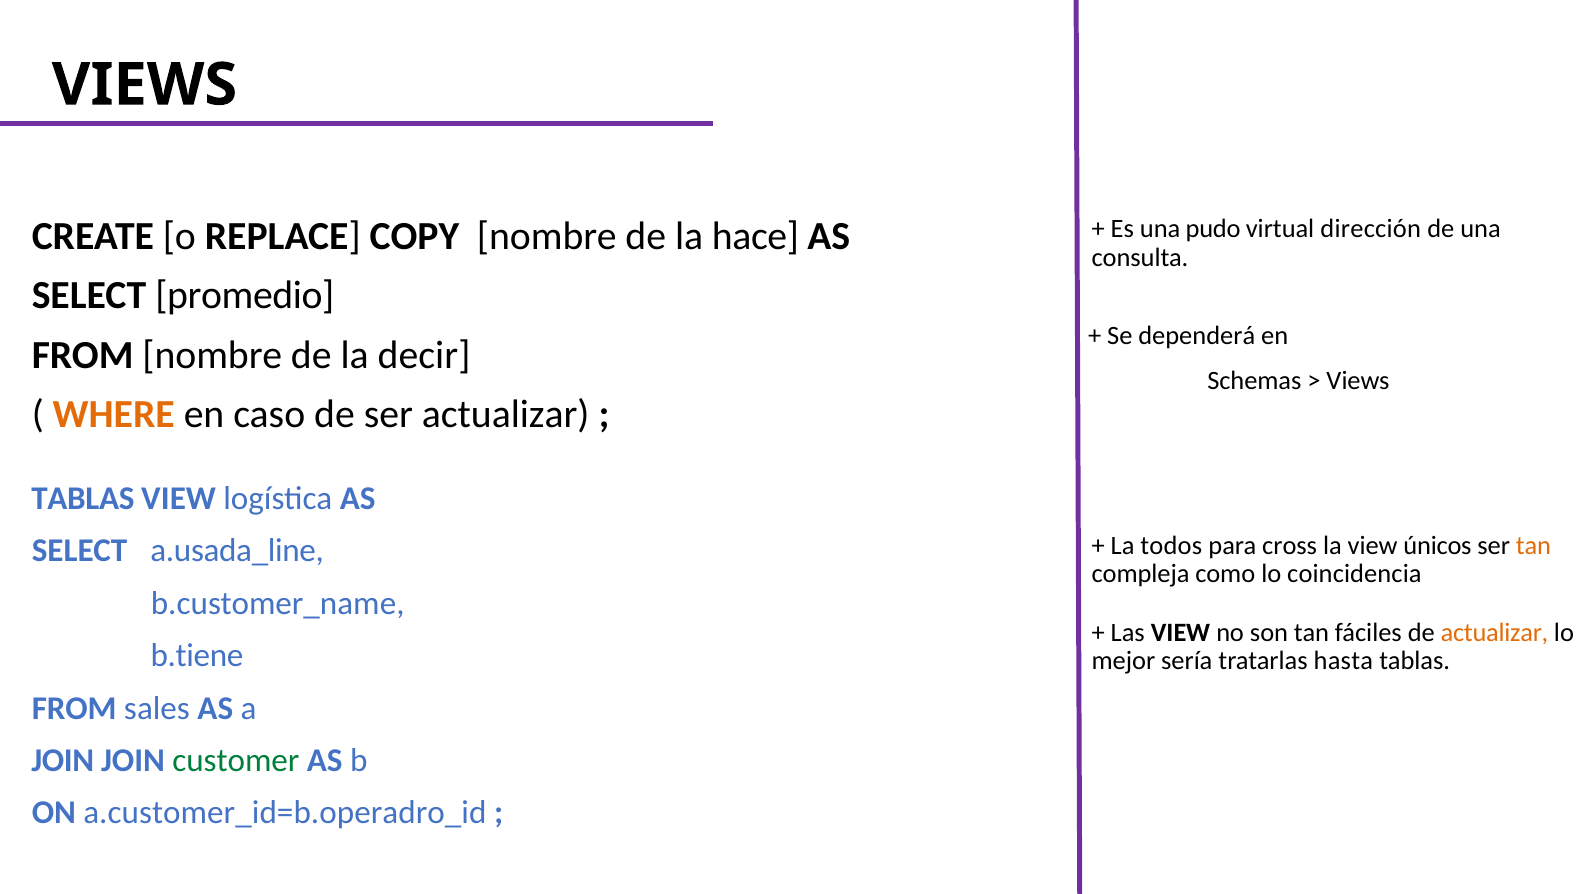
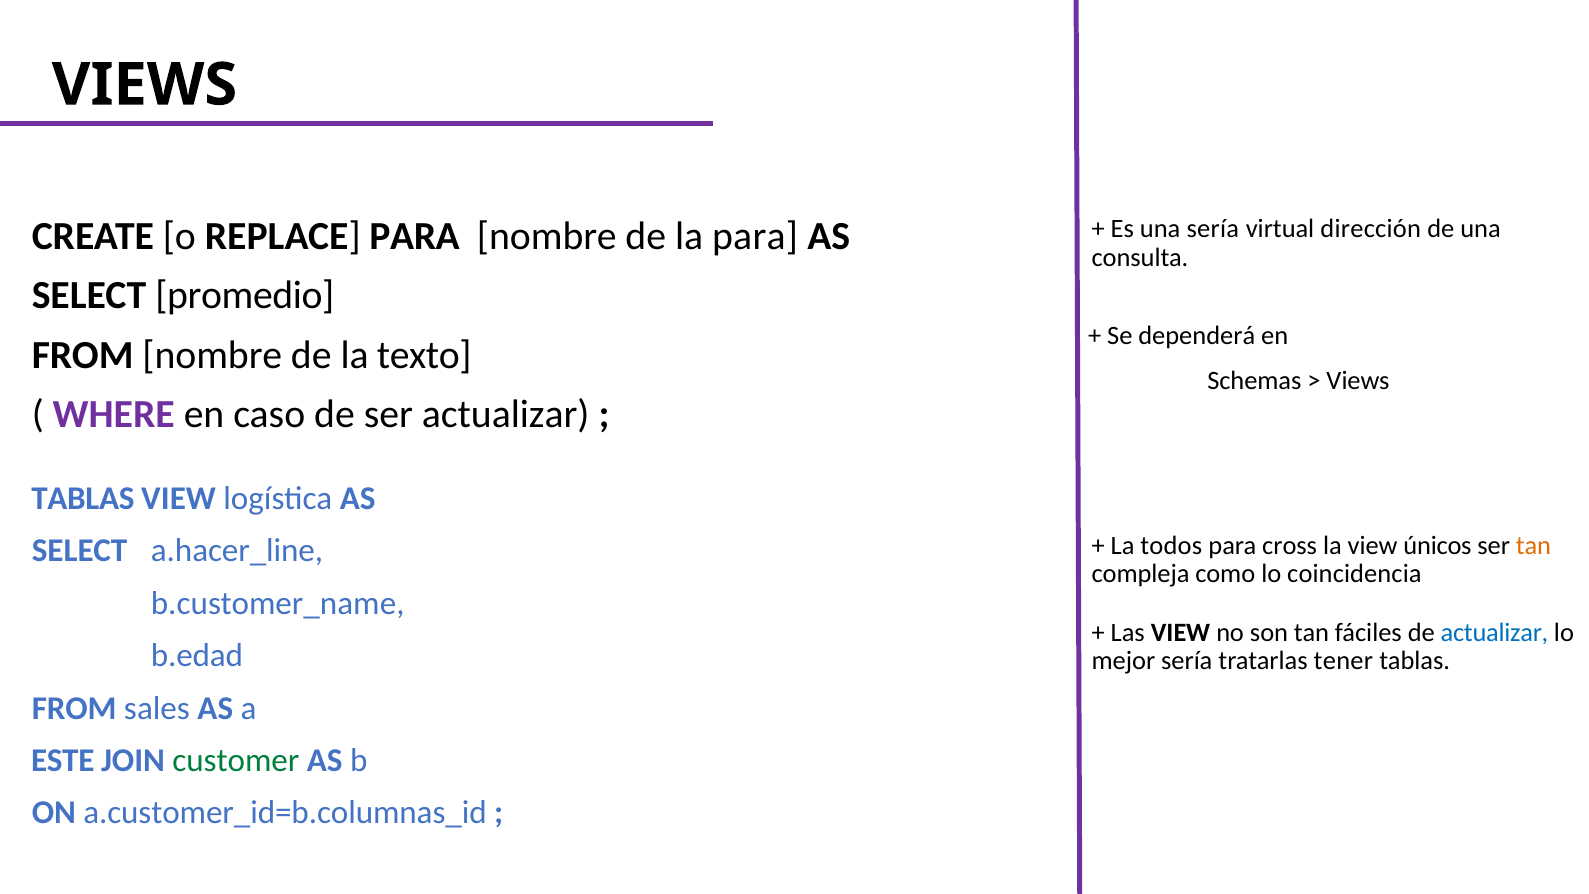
una pudo: pudo -> sería (1213, 229)
REPLACE COPY: COPY -> PARA (415, 236)
la hace: hace -> para (755, 236)
decir: decir -> texto (424, 355)
WHERE colour: orange -> purple (114, 414)
a.usada_line: a.usada_line -> a.hacer_line (237, 551)
actualizar colour: orange -> blue (1494, 633)
b.tiene: b.tiene -> b.edad (197, 656)
hasta: hasta -> tener (1343, 661)
JOIN: JOIN -> ESTE (63, 760)
a.customer_id=b.operadro_id: a.customer_id=b.operadro_id -> a.customer_id=b.columnas_id (285, 813)
